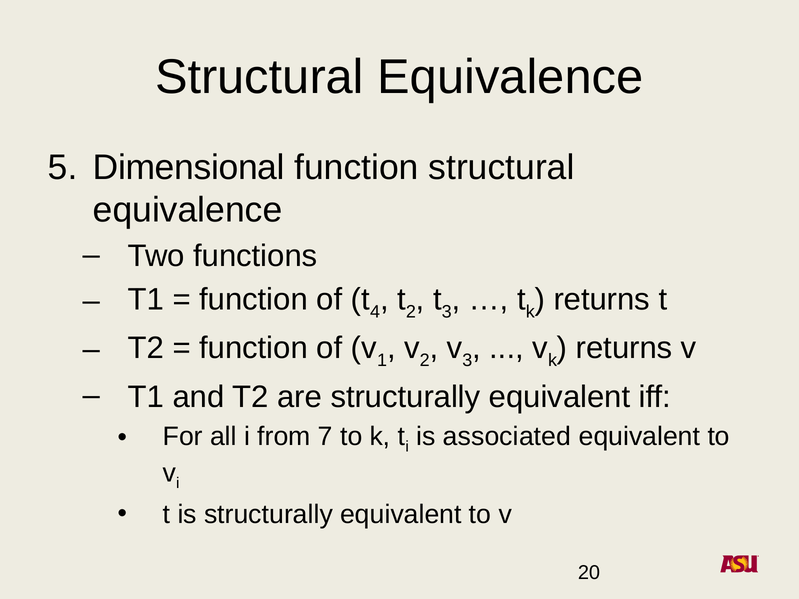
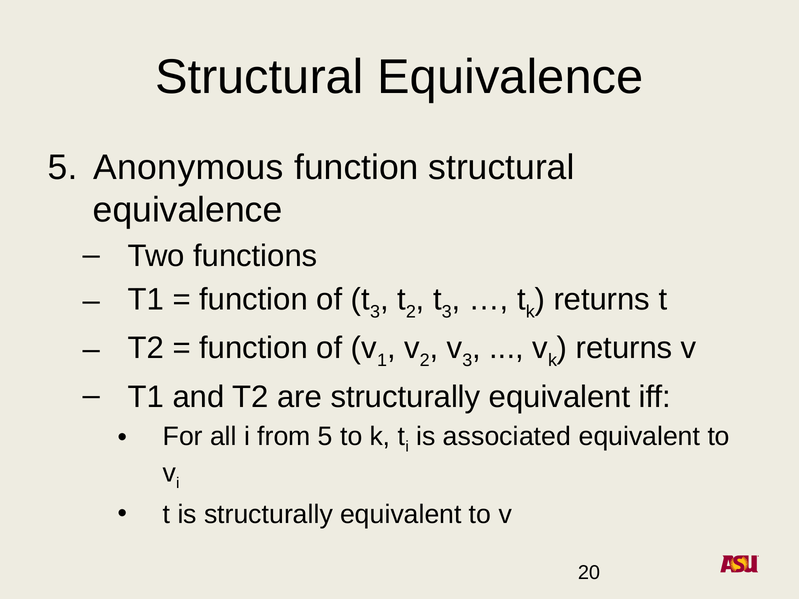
Dimensional: Dimensional -> Anonymous (188, 168)
of t 4: 4 -> 3 (375, 312)
from 7: 7 -> 5 (325, 437)
